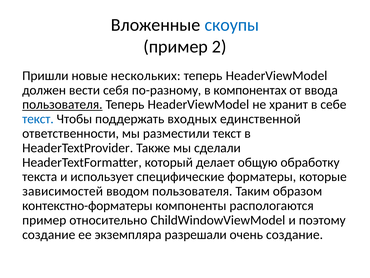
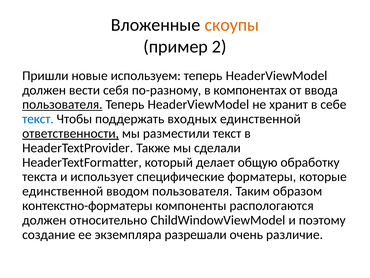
скоупы colour: blue -> orange (232, 25)
нескольких: нескольких -> используем (146, 76)
ответственности underline: none -> present (71, 133)
зависимостей: зависимостей -> единственной (63, 191)
пример: пример -> должен (44, 220)
очень создание: создание -> различие (295, 234)
